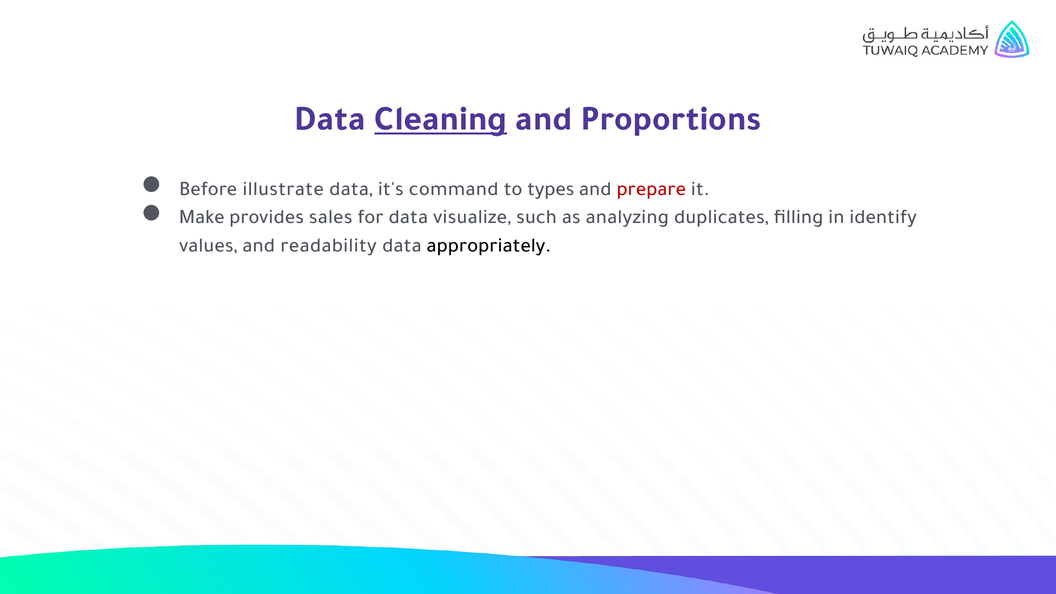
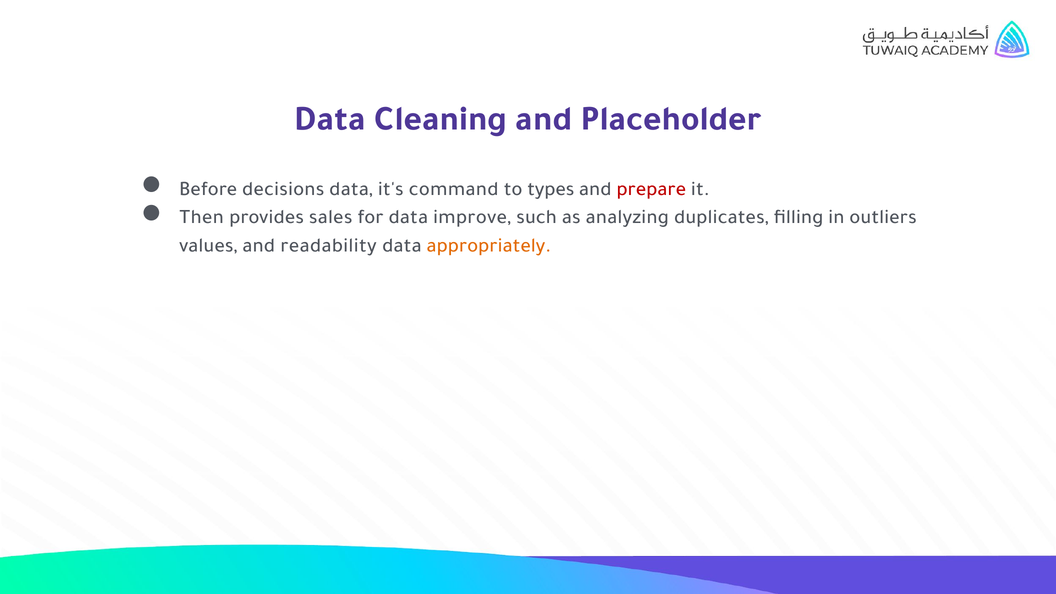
Cleaning underline: present -> none (441, 118)
Proportions: Proportions -> Placeholder (671, 118)
illustrate: illustrate -> decisions (283, 188)
Make: Make -> Then (202, 217)
visualize: visualize -> improve (472, 217)
identify: identify -> outliers (883, 217)
appropriately colour: black -> orange (489, 245)
